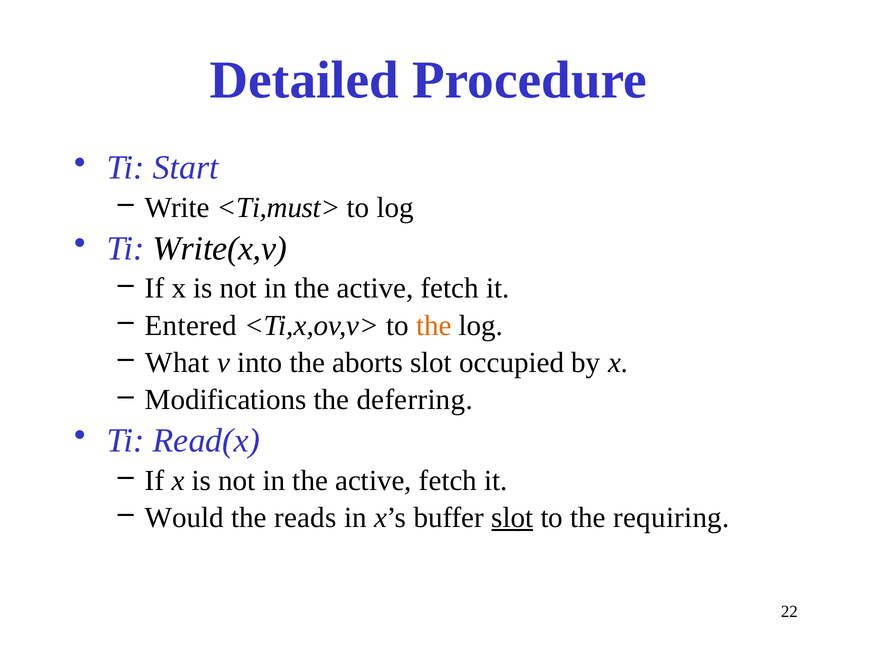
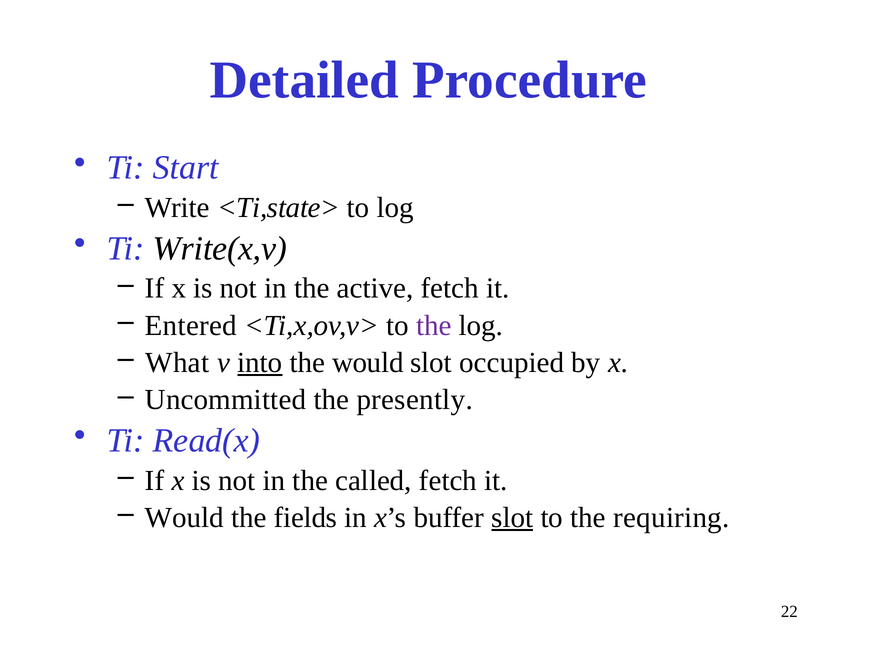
<Ti,must>: <Ti,must> -> <Ti,state> (279, 208)
the colour: orange -> purple (434, 325)
into underline: none -> present (260, 363)
the aborts: aborts -> would (368, 363)
Modifications: Modifications -> Uncommitted (226, 400)
deferring: deferring -> presently (415, 400)
active: active -> called (373, 480)
reads: reads -> fields (306, 518)
